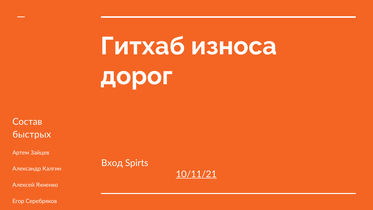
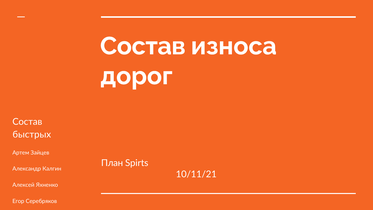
Гитхаб: Гитхаб -> Состав (143, 46)
Вход: Вход -> План (112, 163)
10/11/21 underline: present -> none (196, 174)
